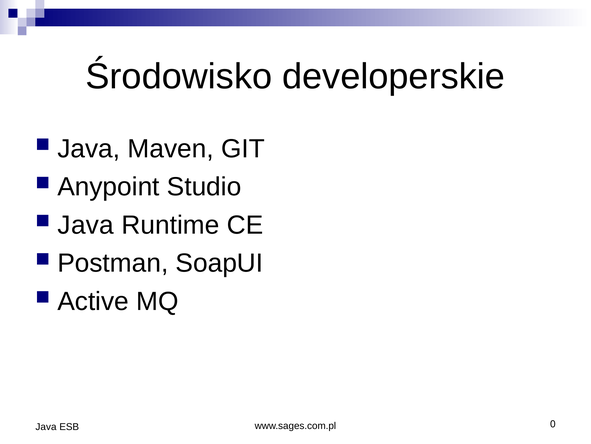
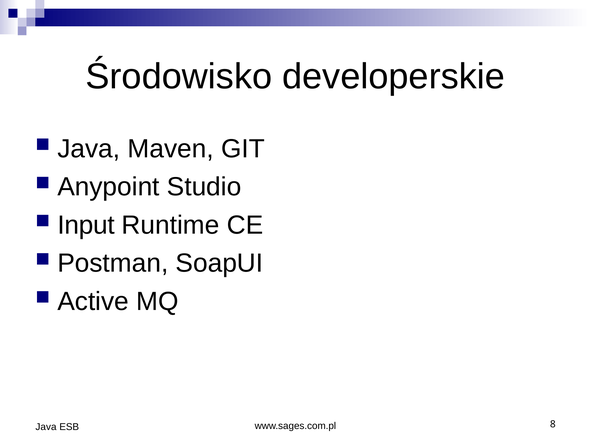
Java: Java -> Input (86, 225)
0: 0 -> 8 (553, 424)
